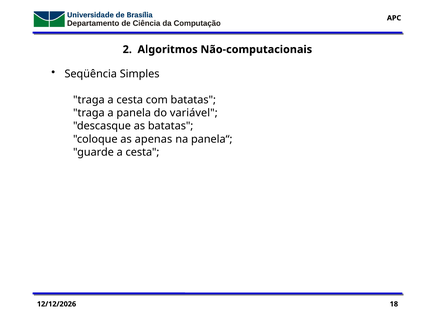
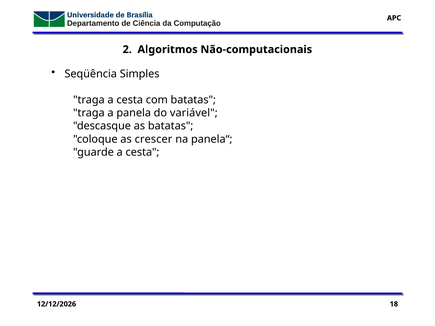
apenas: apenas -> crescer (153, 139)
